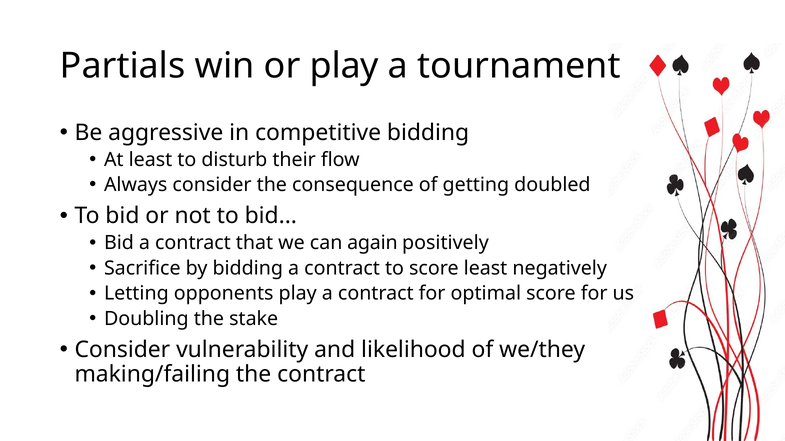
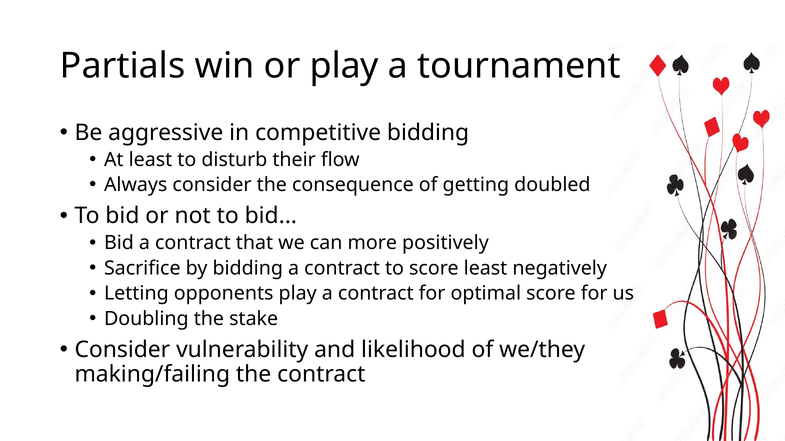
again: again -> more (372, 243)
